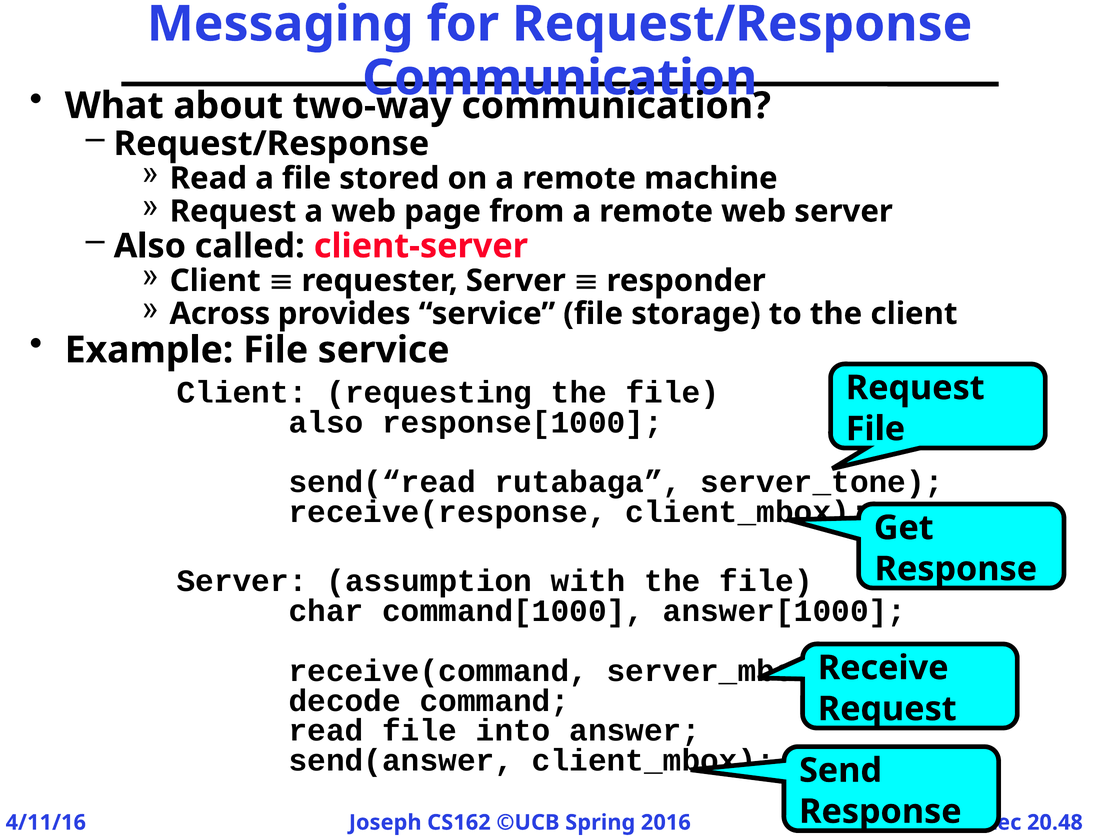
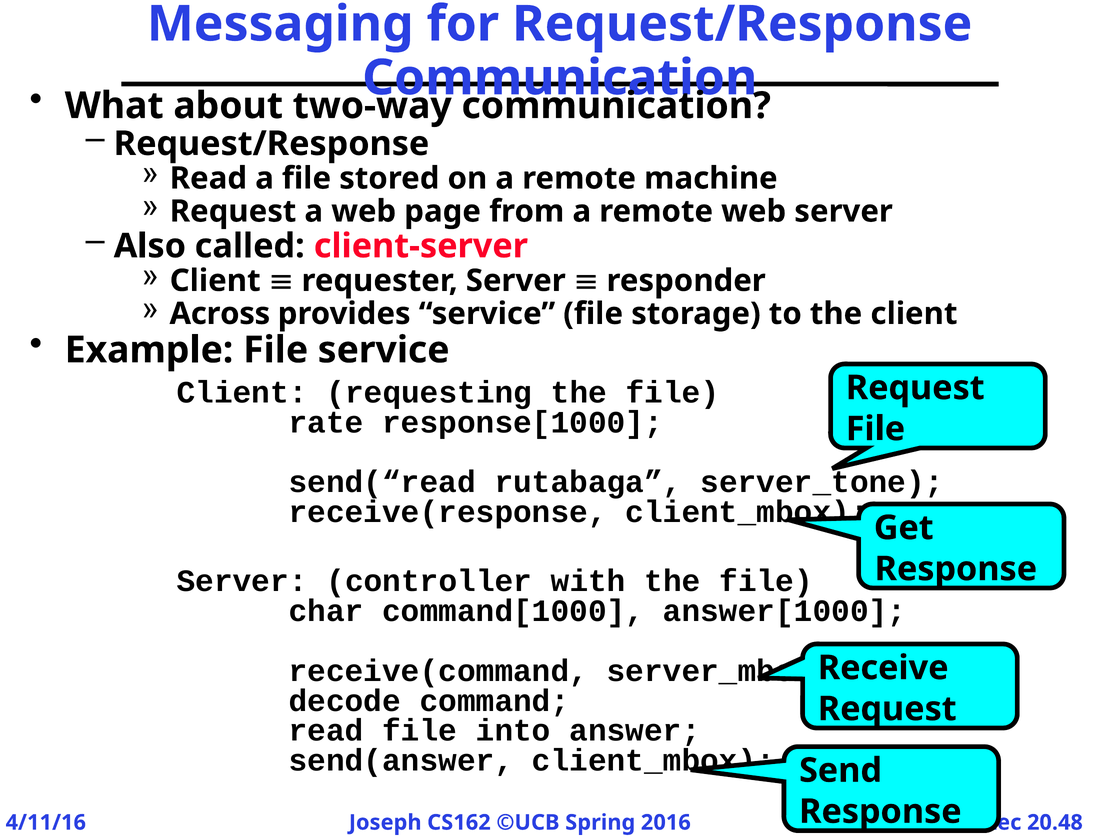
also: also -> rate (326, 422)
assumption: assumption -> controller (429, 581)
